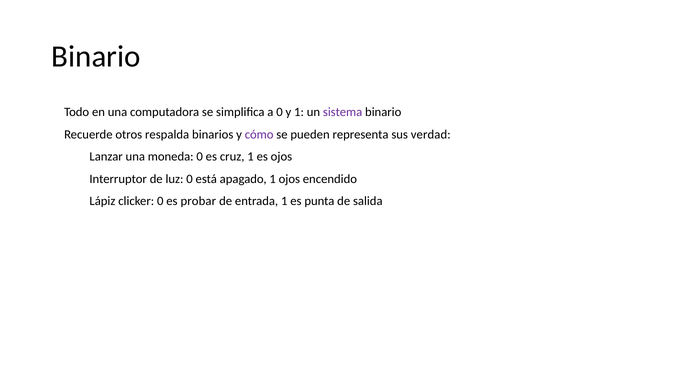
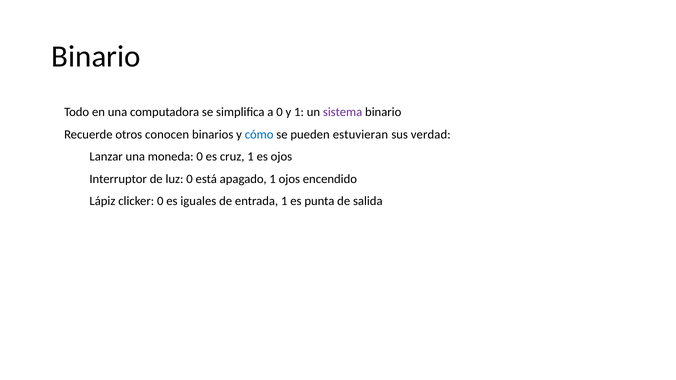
respalda: respalda -> conocen (167, 134)
cómo colour: purple -> blue (259, 134)
representa: representa -> estuvieran (360, 134)
probar: probar -> iguales (198, 201)
